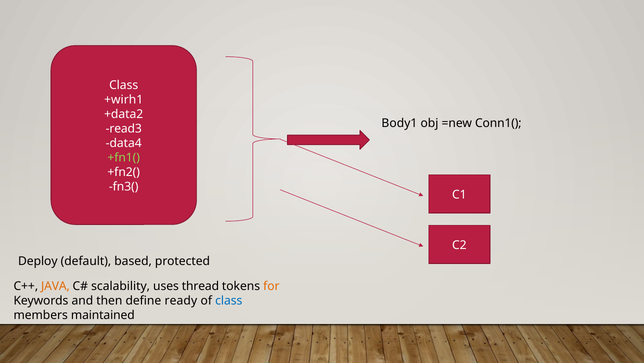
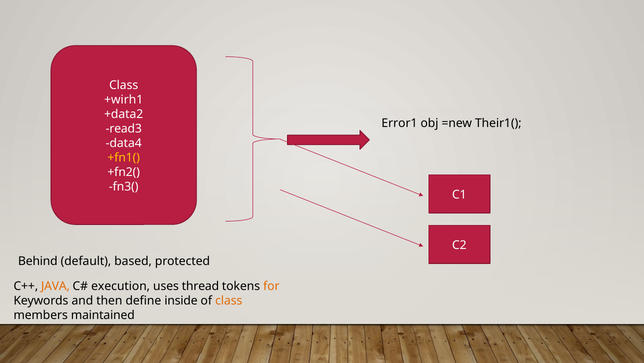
Body1: Body1 -> Error1 (399, 123)
Conn1(: Conn1( -> Their1( (498, 123)
+fn1( colour: light green -> yellow (124, 157)
Deploy: Deploy -> Behind (38, 261)
scalability: scalability -> execution (121, 286)
ready: ready -> inside (181, 300)
class colour: blue -> orange (229, 300)
